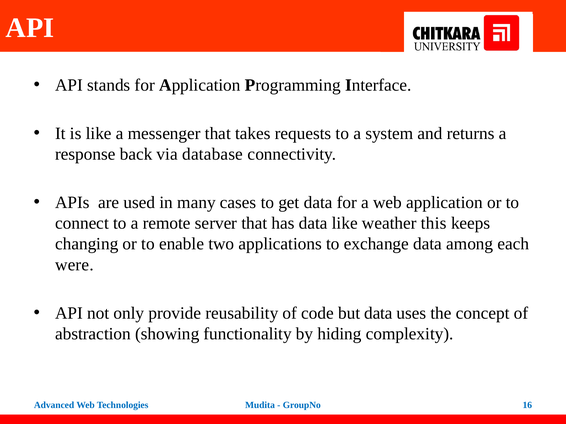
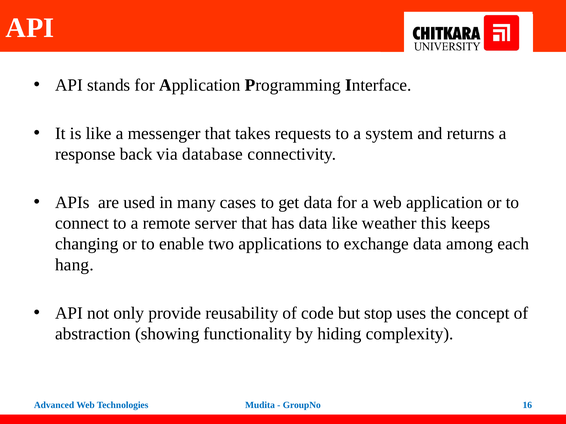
were: were -> hang (74, 265)
but data: data -> stop (378, 313)
